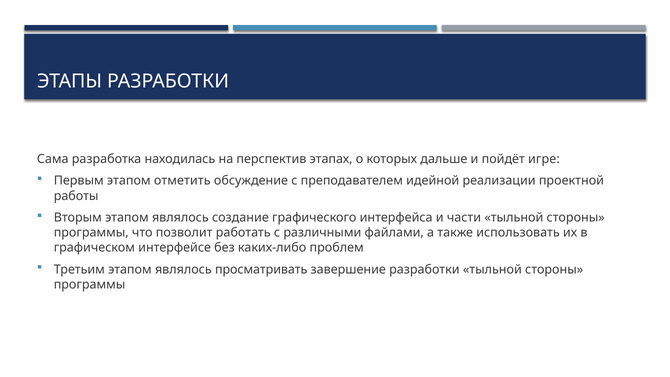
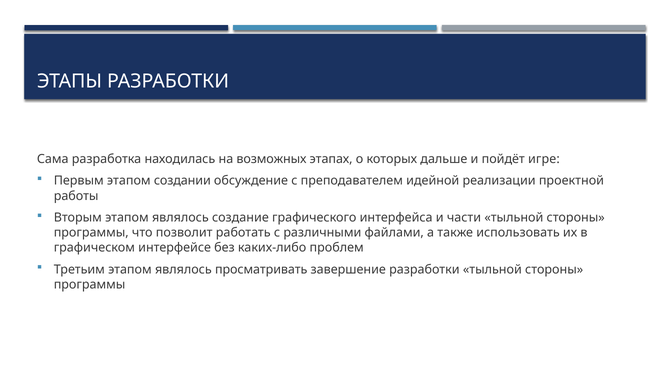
перспектив: перспектив -> возможных (271, 159)
отметить: отметить -> создании (182, 181)
